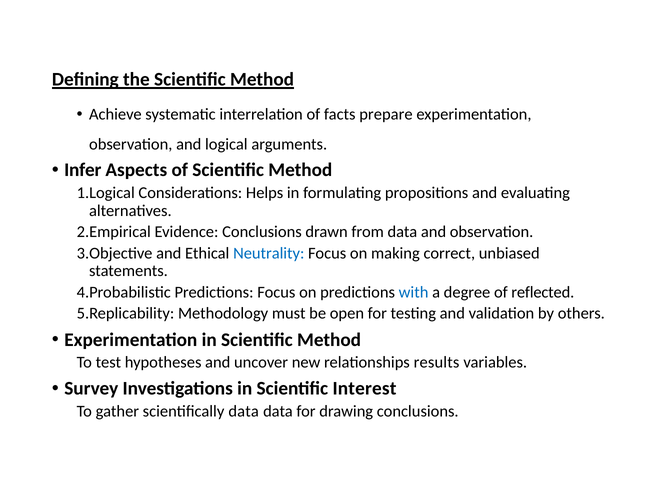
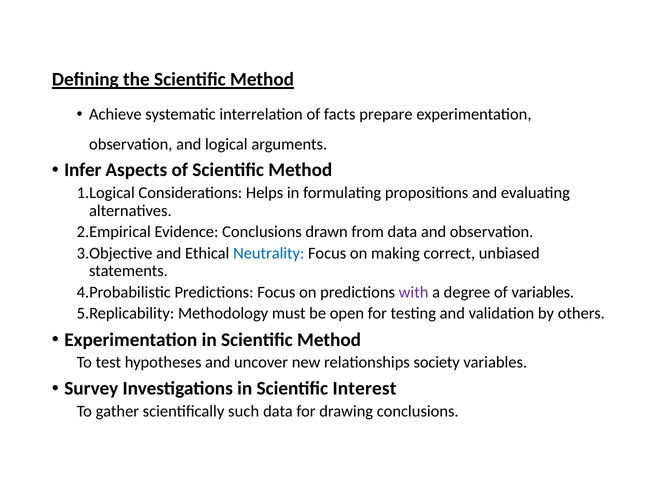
with colour: blue -> purple (414, 292)
of reflected: reflected -> variables (543, 292)
results: results -> society (437, 362)
scientifically data: data -> such (244, 411)
